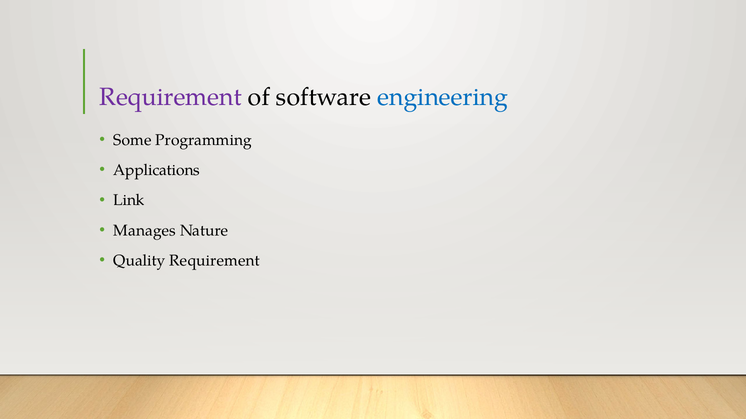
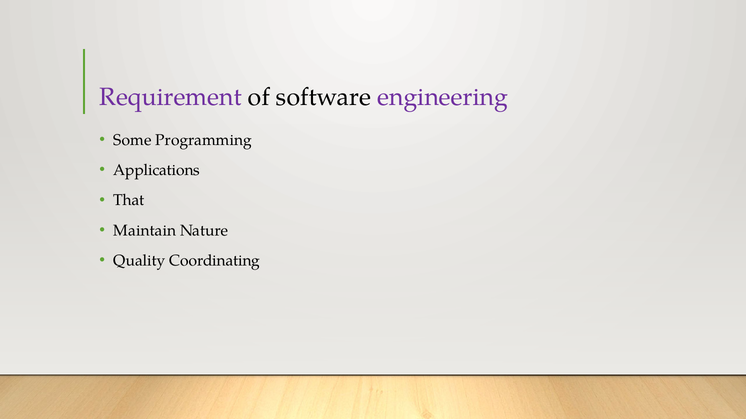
engineering colour: blue -> purple (443, 97)
Link: Link -> That (129, 201)
Manages: Manages -> Maintain (145, 231)
Quality Requirement: Requirement -> Coordinating (215, 261)
